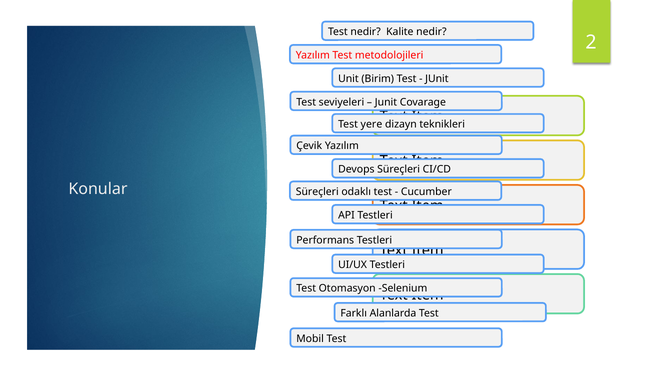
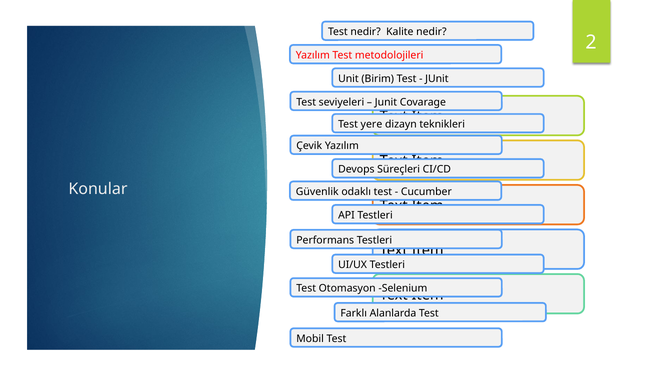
Süreçleri: Süreçleri -> Güvenlik (317, 192)
